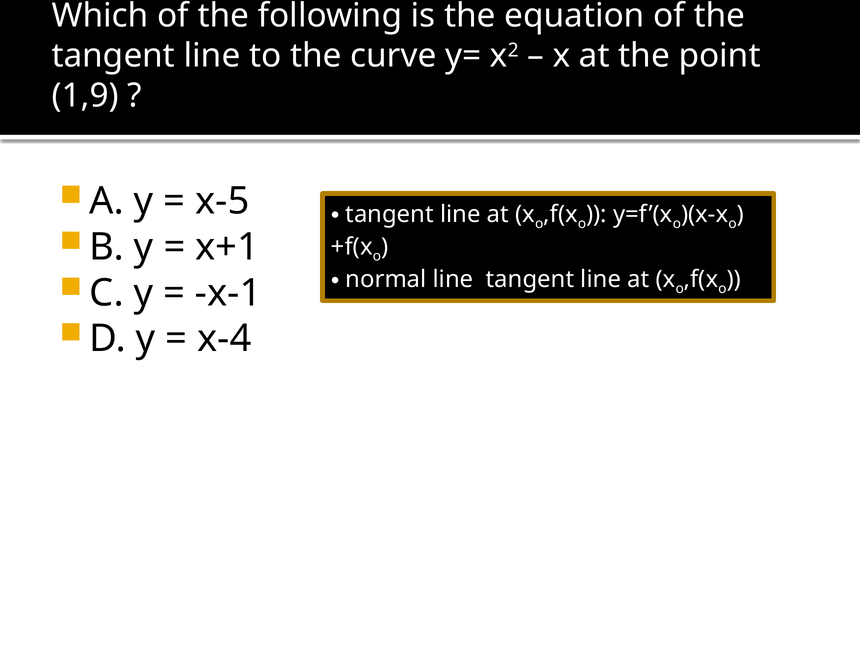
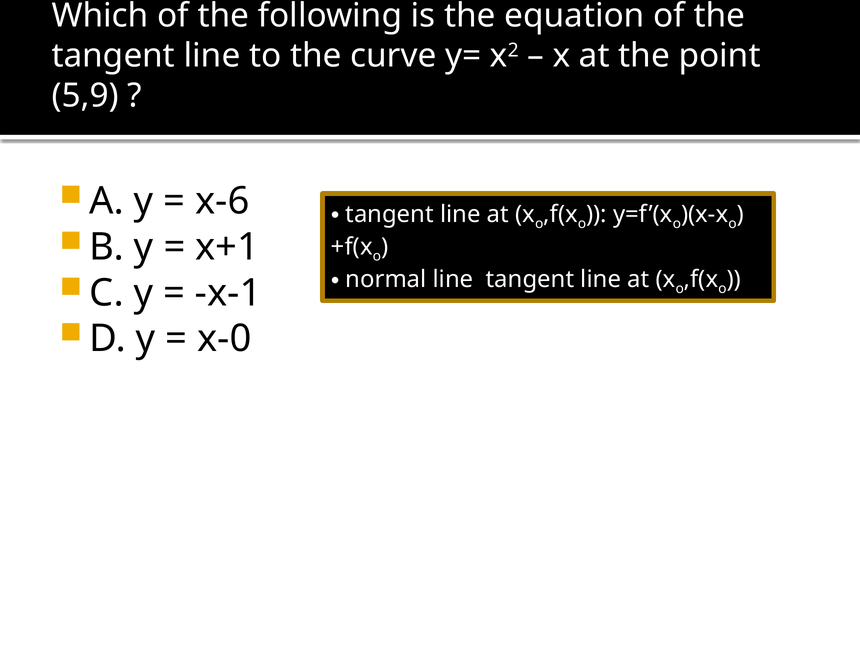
1,9: 1,9 -> 5,9 (85, 96)
x-5: x-5 -> x-6 (222, 201)
x-4: x-4 -> x-0 (224, 339)
